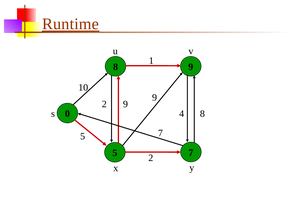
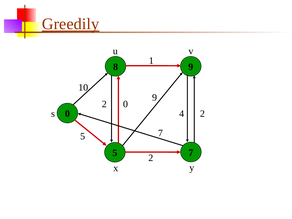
Runtime: Runtime -> Greedily (71, 24)
2 9: 9 -> 0 (125, 104)
4 8: 8 -> 2 (202, 114)
